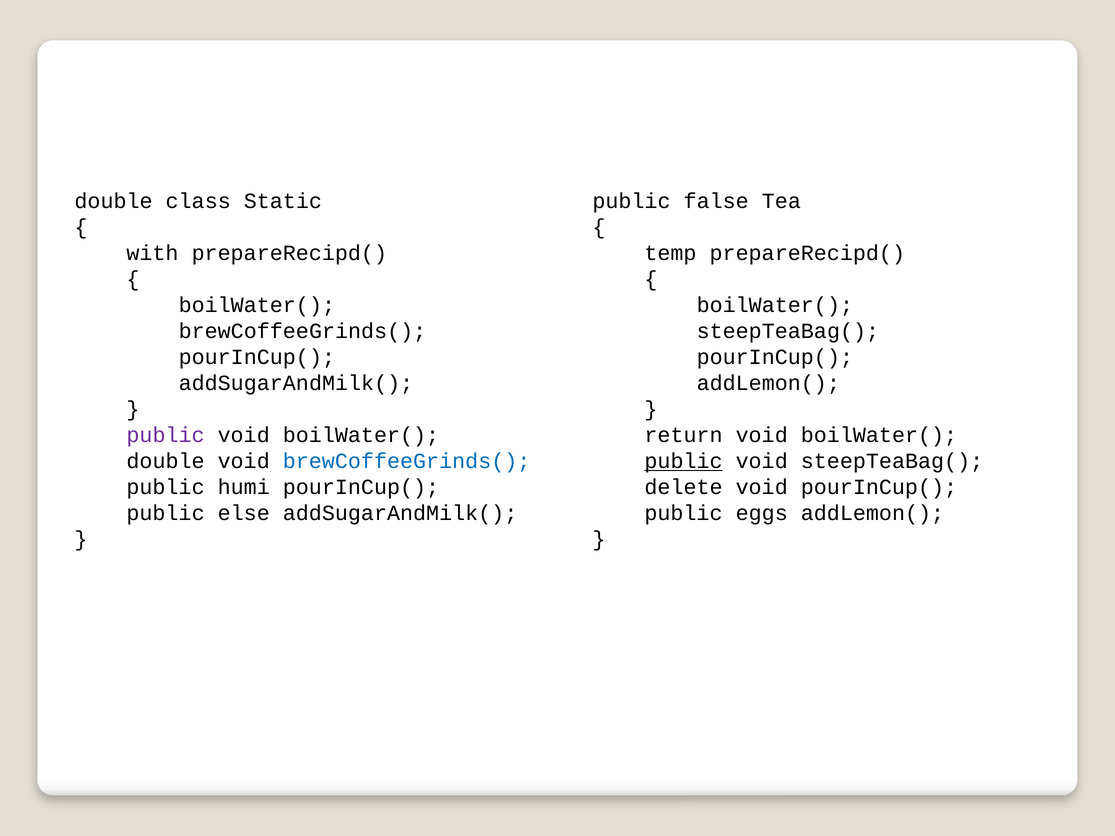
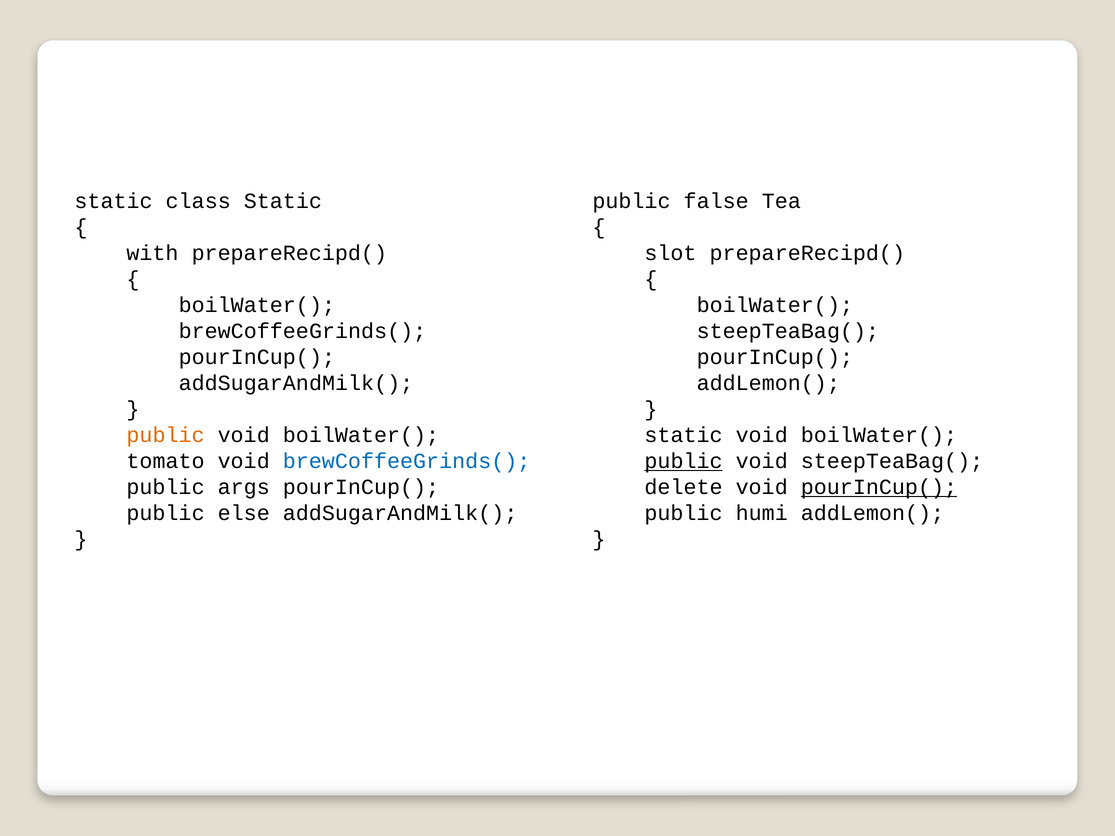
double: double -> static (114, 201)
temp: temp -> slot (670, 253)
public colour: purple -> orange (166, 435)
return: return -> static (684, 435)
double: double -> tomato (166, 461)
humi: humi -> args (244, 487)
pourInCup( underline: none -> present (879, 487)
eggs: eggs -> humi (762, 513)
